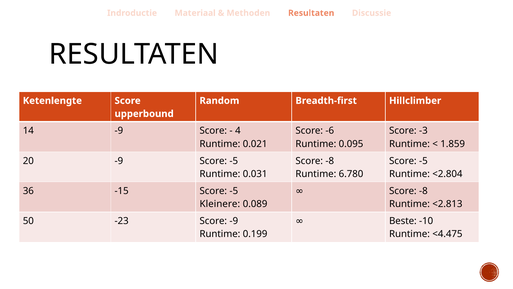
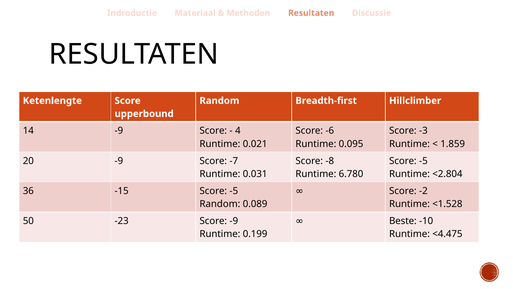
-9 Score -5: -5 -> -7 (234, 161)
-8: -8 -> -2 (423, 191)
Kleinere: Kleinere -> Random (220, 204)
<2.813: <2.813 -> <1.528 (447, 204)
